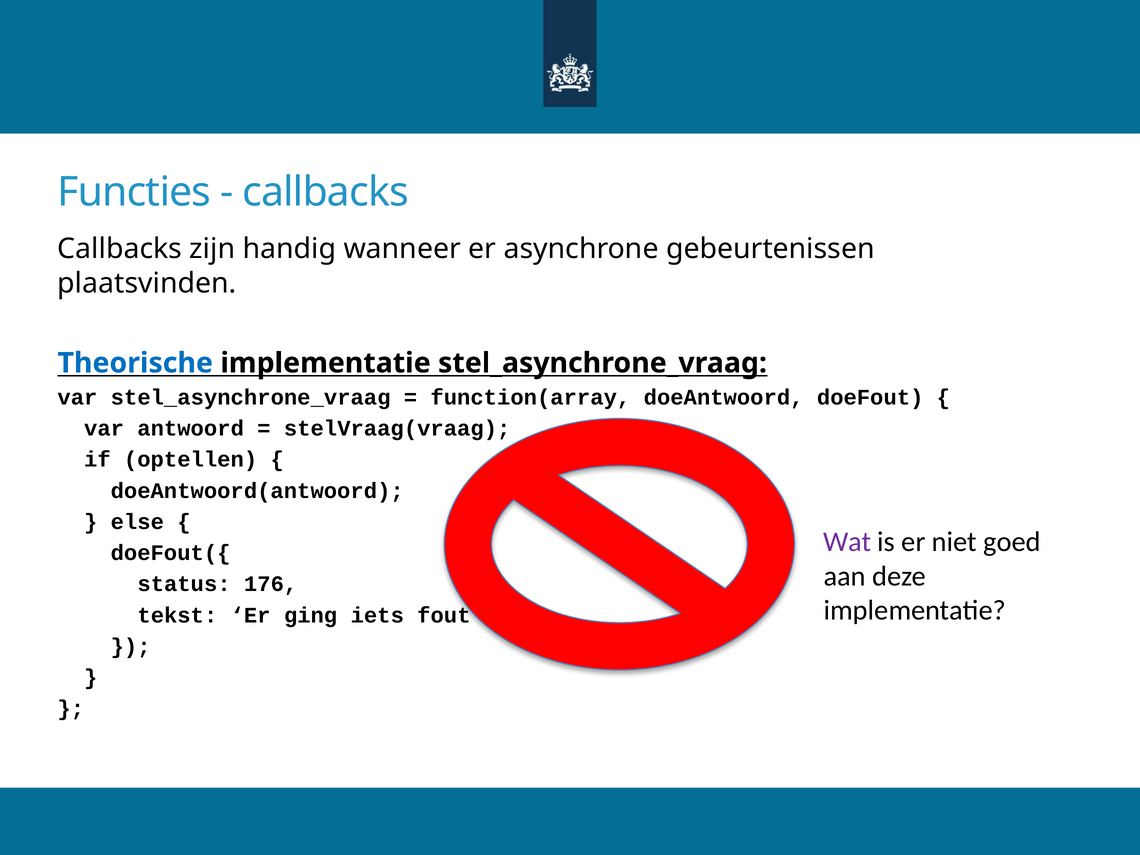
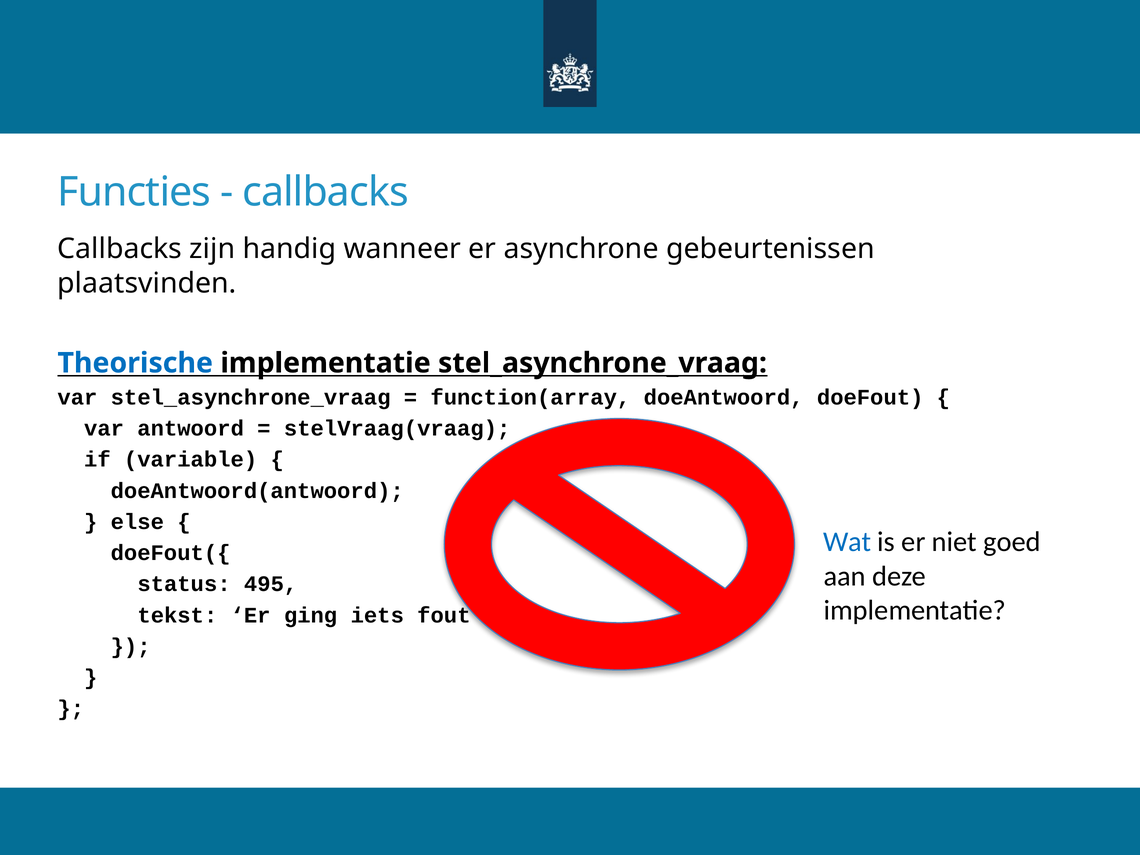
optellen: optellen -> variable (191, 460)
Wat colour: purple -> blue (847, 542)
176: 176 -> 495 (271, 584)
